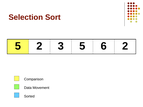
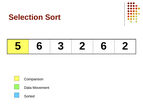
5 2: 2 -> 6 (39, 46)
3 5: 5 -> 2 (82, 46)
